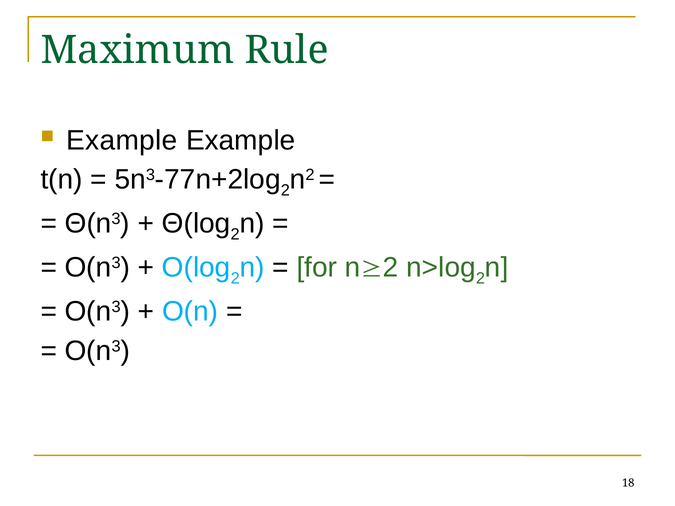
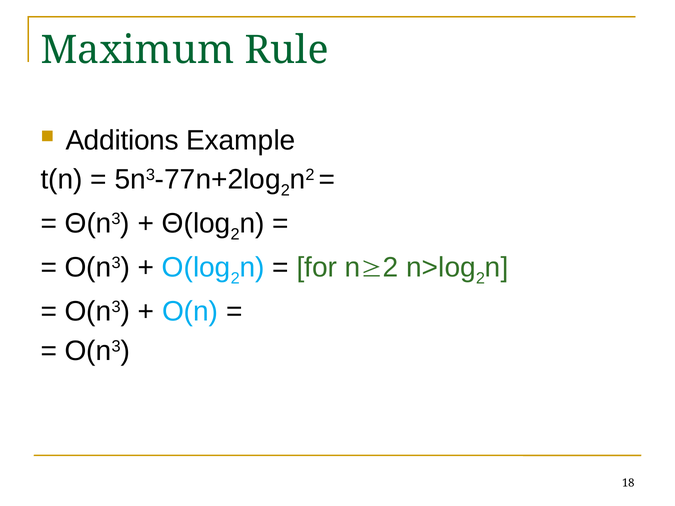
Example: Example -> Additions (122, 140)
